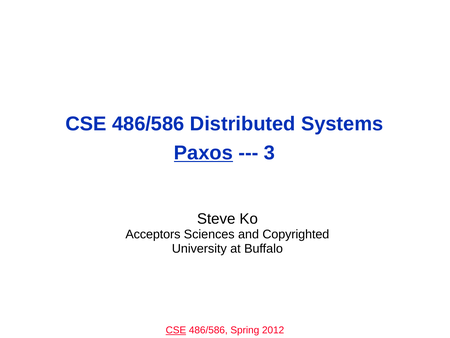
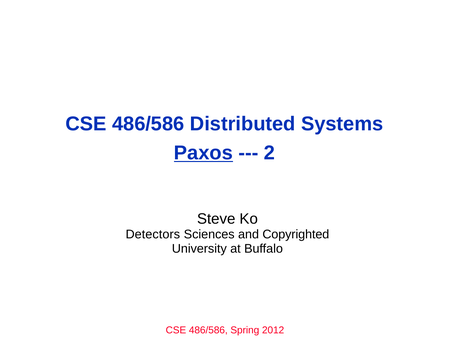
3: 3 -> 2 (269, 153)
Acceptors: Acceptors -> Detectors (153, 234)
CSE underline: present -> none (176, 330)
